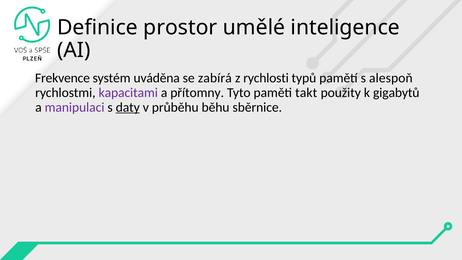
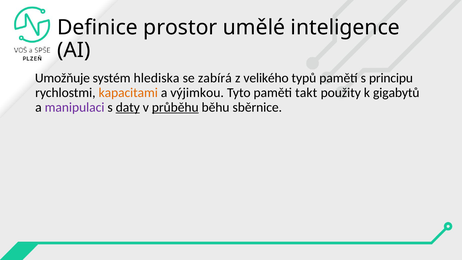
Frekvence: Frekvence -> Umožňuje (62, 78)
uváděna: uváděna -> hlediska (157, 78)
rychlosti: rychlosti -> velikého (266, 78)
alespoň: alespoň -> principu (391, 78)
kapacitami colour: purple -> orange (128, 93)
přítomny: přítomny -> výjimkou (197, 93)
průběhu underline: none -> present (175, 107)
